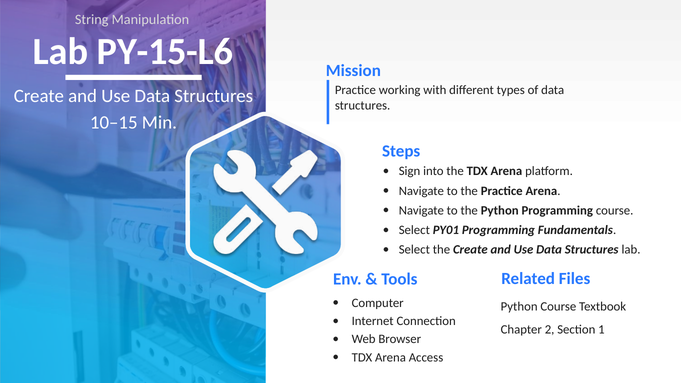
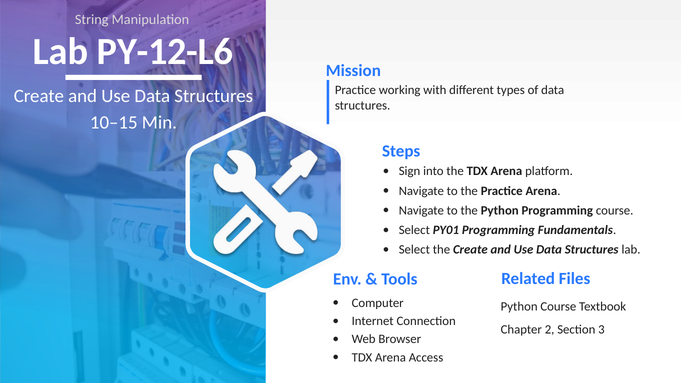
PY-15-L6: PY-15-L6 -> PY-12-L6 (165, 52)
1: 1 -> 3 (601, 329)
